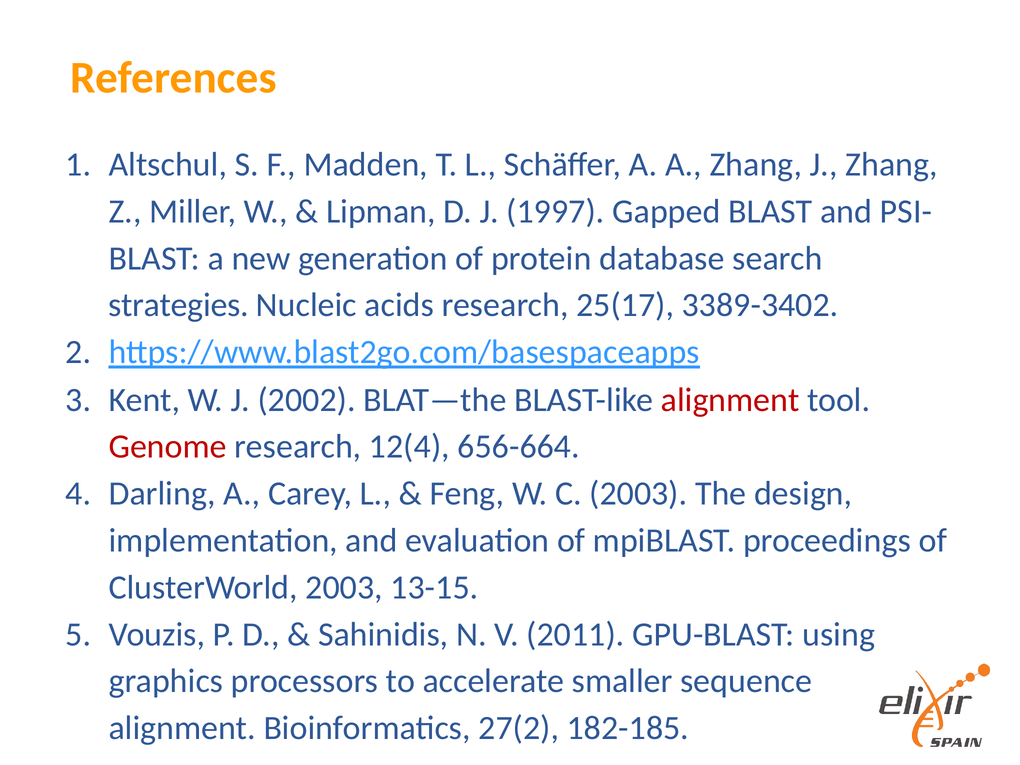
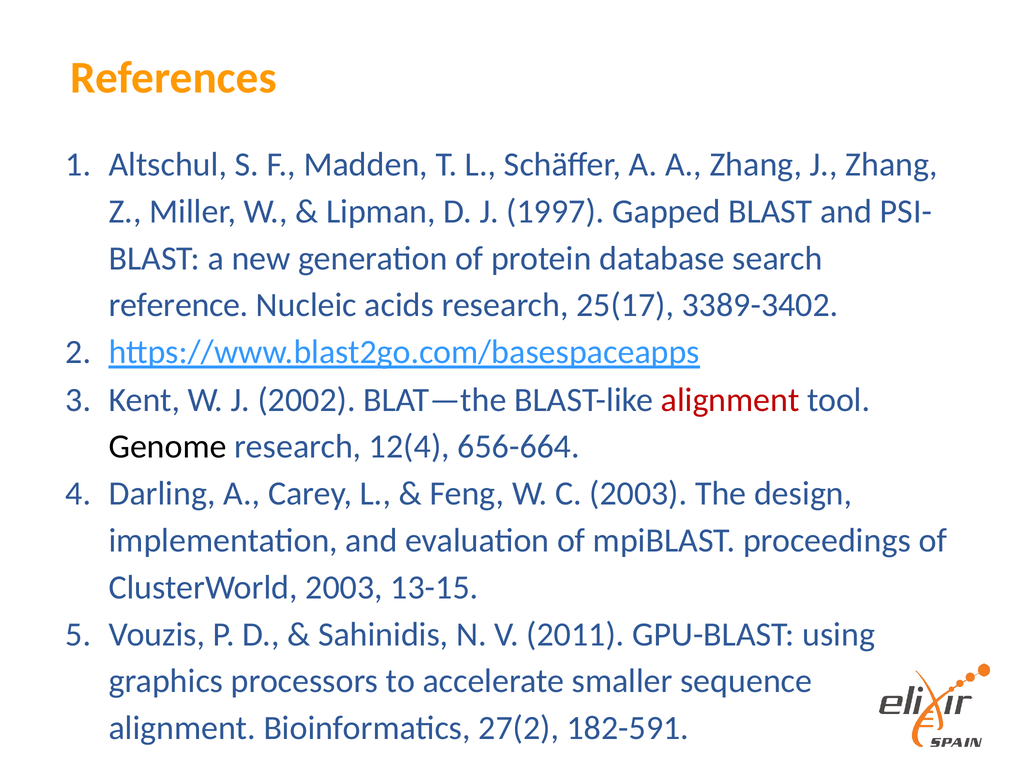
strategies: strategies -> reference (179, 305)
Genome colour: red -> black (168, 447)
182-185: 182-185 -> 182-591 (628, 728)
